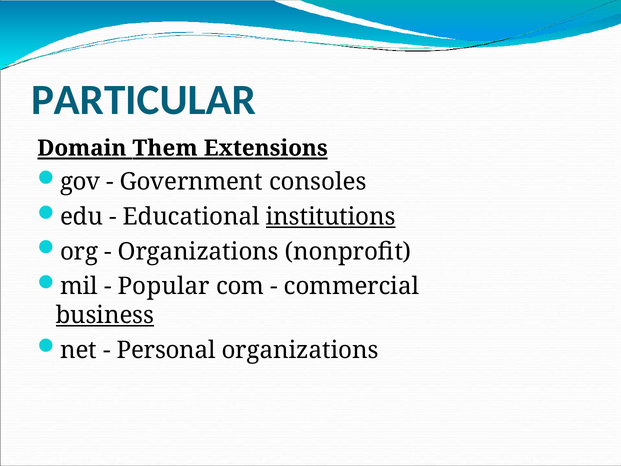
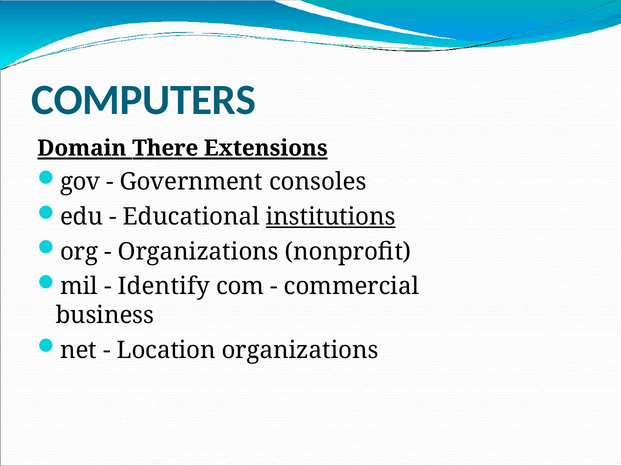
PARTICULAR: PARTICULAR -> COMPUTERS (144, 100)
Them: Them -> There (165, 148)
Popular: Popular -> Identify (164, 286)
business underline: present -> none (105, 315)
Personal: Personal -> Location (166, 350)
